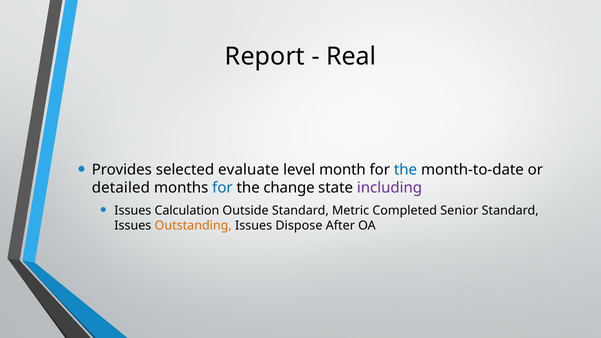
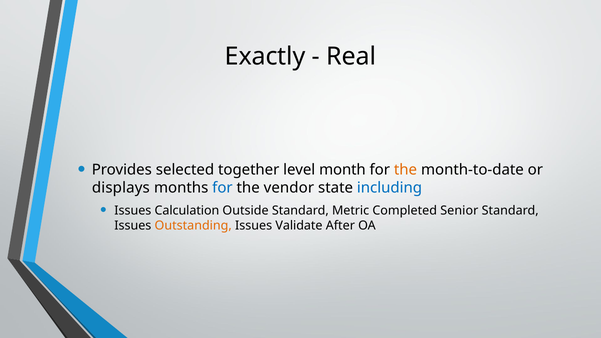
Report: Report -> Exactly (265, 56)
evaluate: evaluate -> together (249, 170)
the colour: blue -> orange (405, 170)
detailed: detailed -> displays (121, 188)
change: change -> vendor (289, 188)
including colour: purple -> blue (390, 188)
Dispose: Dispose -> Validate (299, 226)
